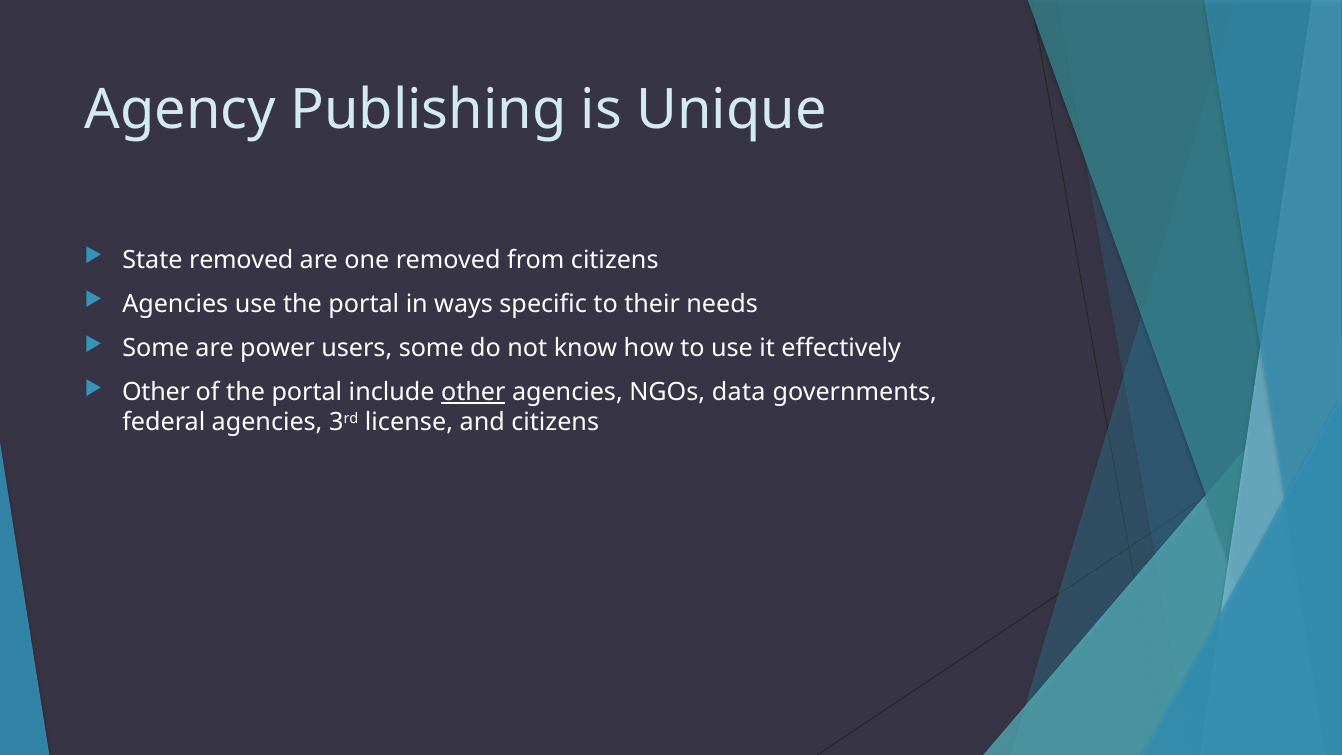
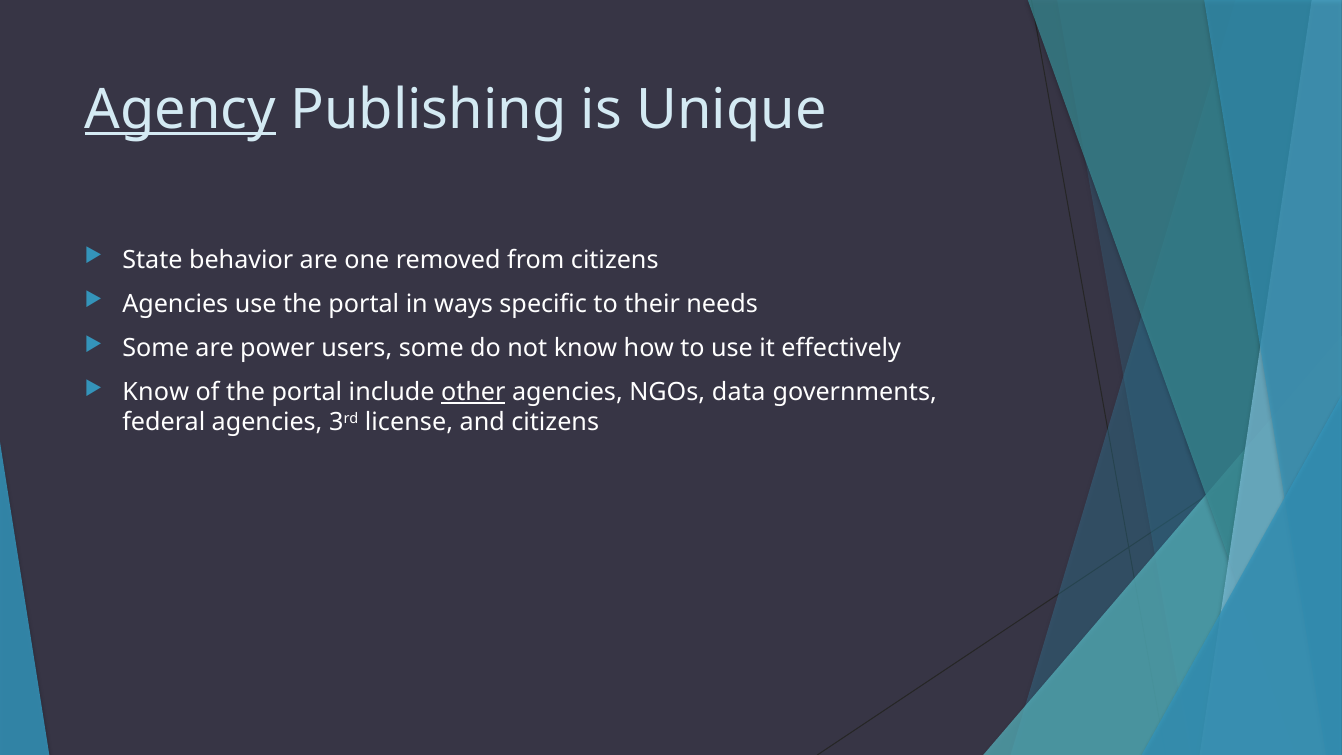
Agency underline: none -> present (180, 110)
State removed: removed -> behavior (241, 260)
Other: Other -> Know (156, 392)
